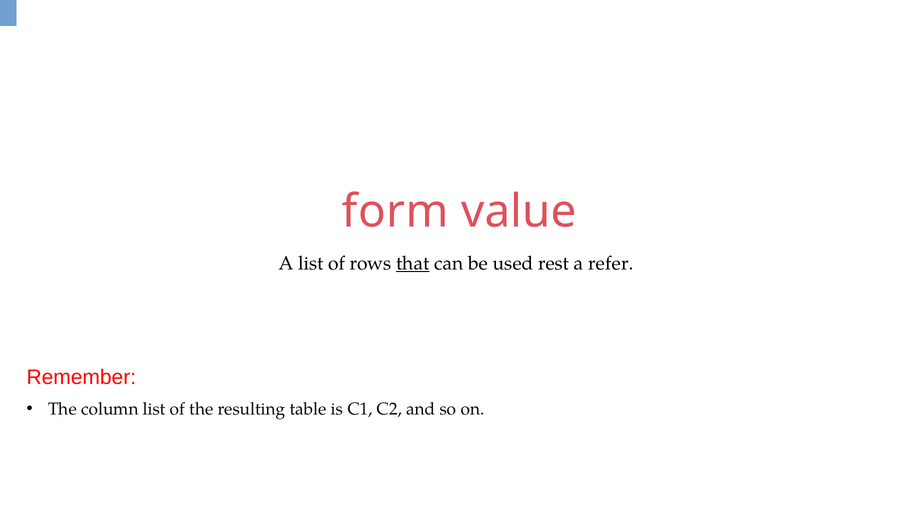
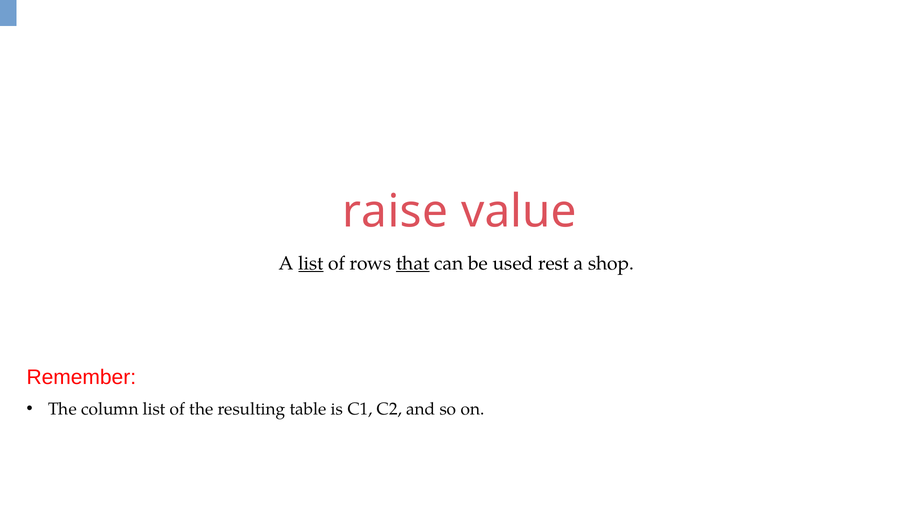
form: form -> raise (395, 212)
list underline: none -> present (311, 264)
refer: refer -> shop (611, 264)
